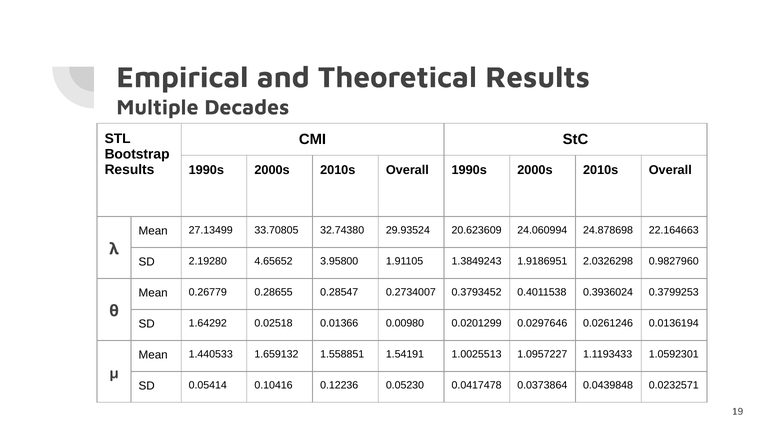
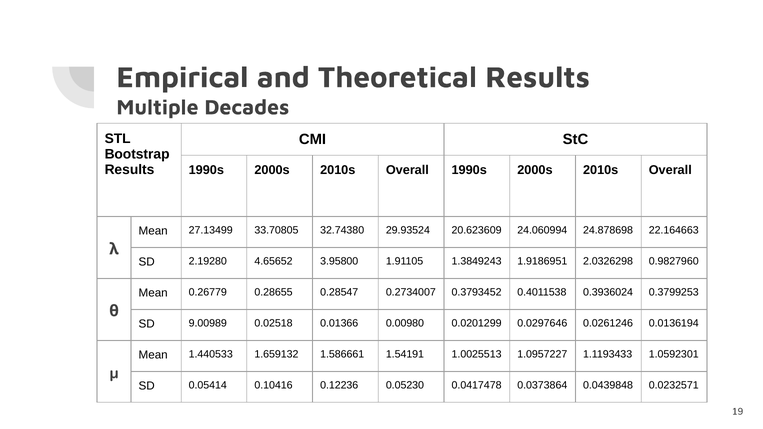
1.64292: 1.64292 -> 9.00989 (208, 323)
1.558851: 1.558851 -> 1.586661 (342, 354)
